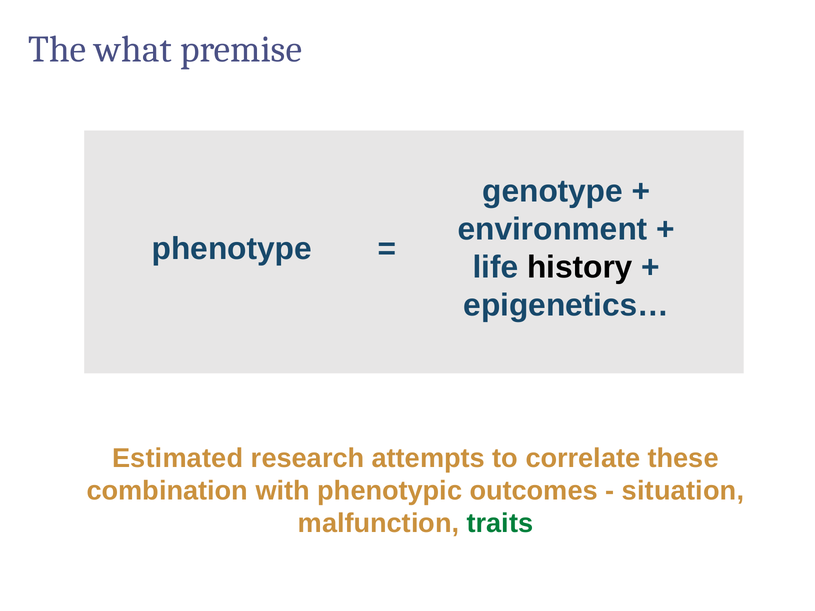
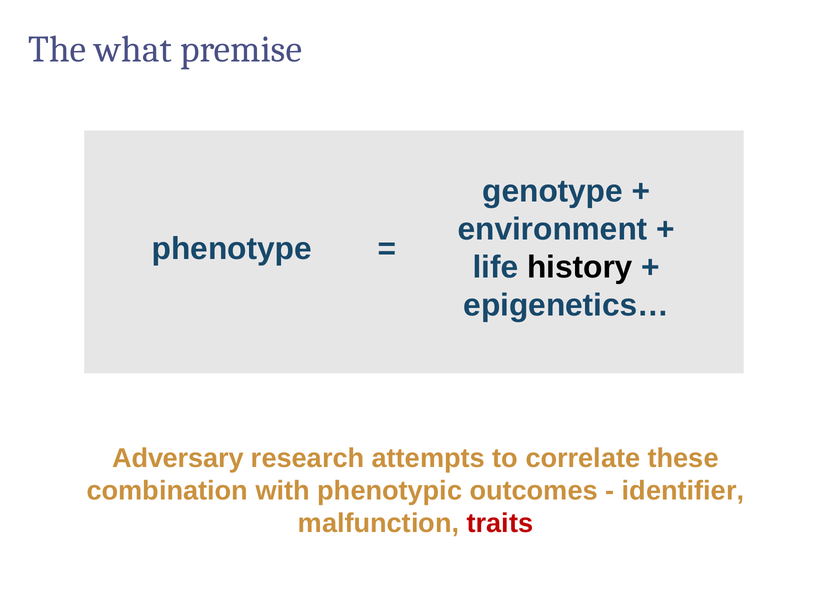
Estimated: Estimated -> Adversary (178, 458)
situation: situation -> identifier (683, 491)
traits colour: green -> red (500, 523)
